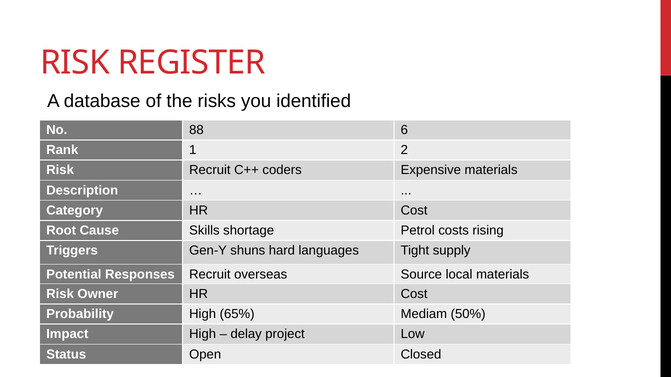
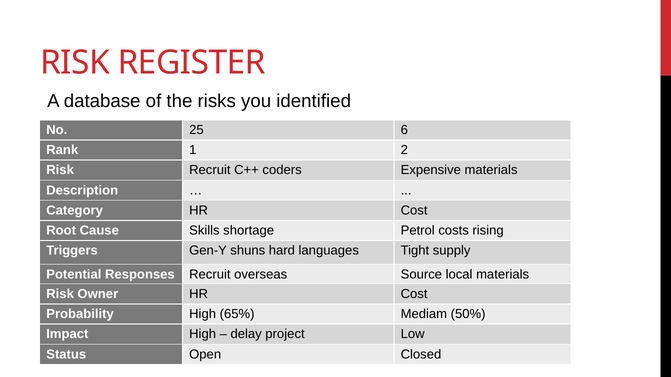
88: 88 -> 25 (196, 130)
